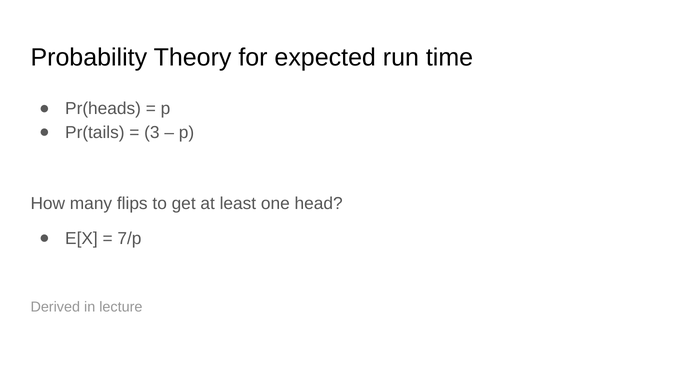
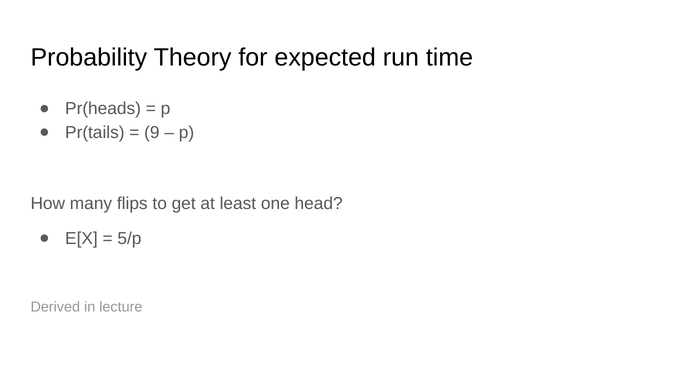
3: 3 -> 9 (152, 133)
7/p: 7/p -> 5/p (129, 239)
